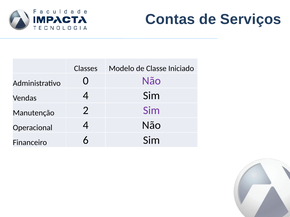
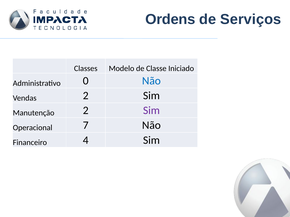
Contas: Contas -> Ordens (170, 19)
Não colour: purple -> blue (151, 81)
Vendas 4: 4 -> 2 (86, 96)
Operacional 4: 4 -> 7 (86, 126)
6: 6 -> 4 (86, 140)
